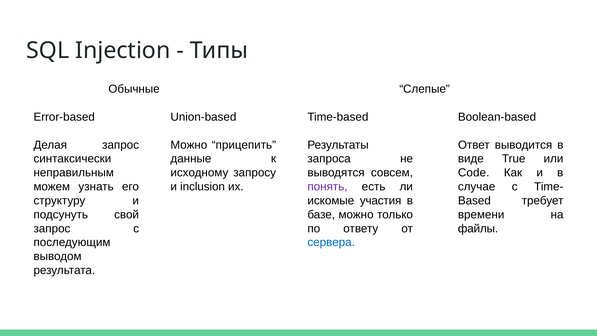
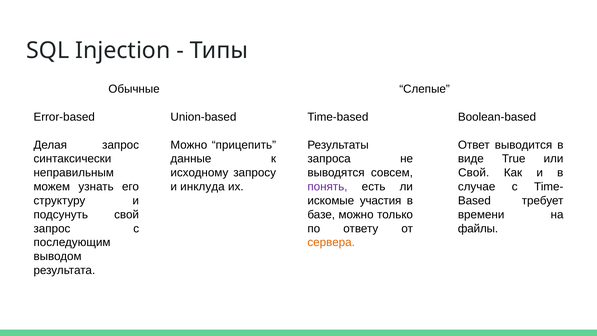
Code: Code -> Свой (474, 173)
inclusion: inclusion -> инклуда (202, 187)
сервера colour: blue -> orange (331, 242)
